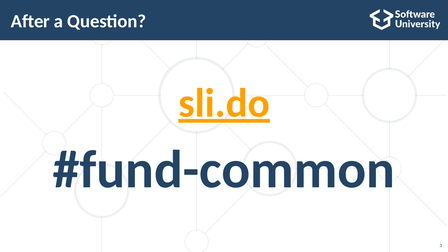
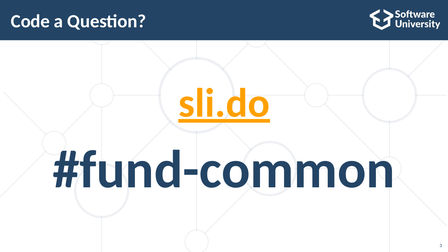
After: After -> Code (30, 21)
